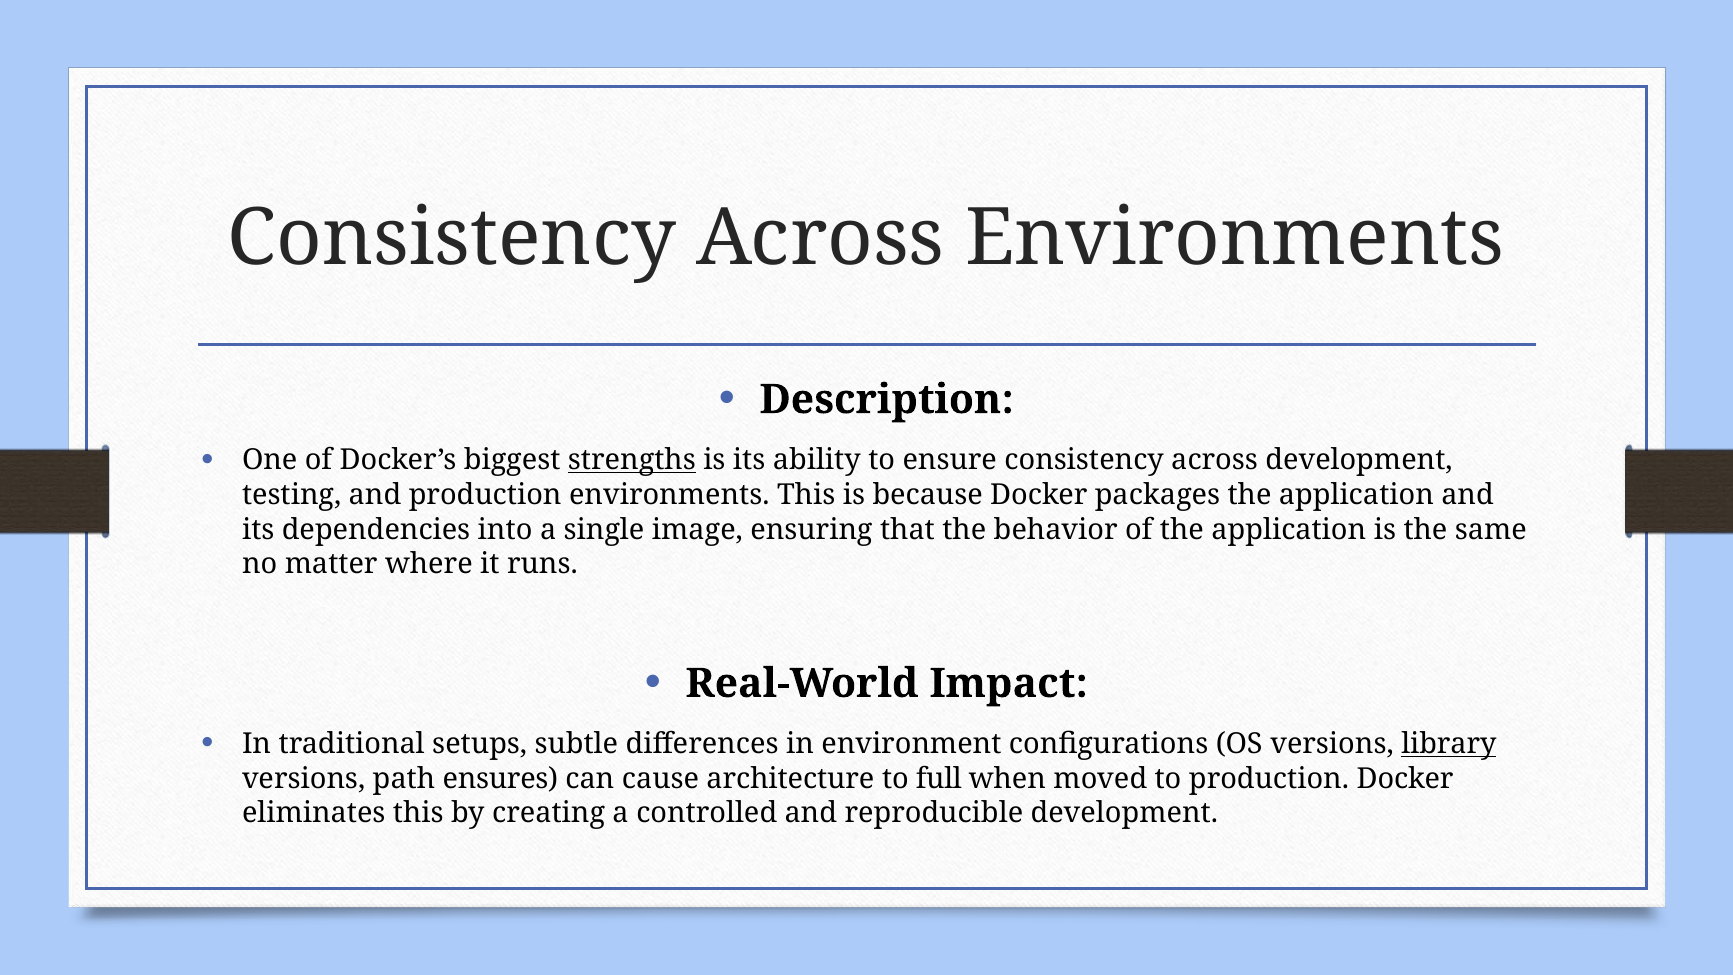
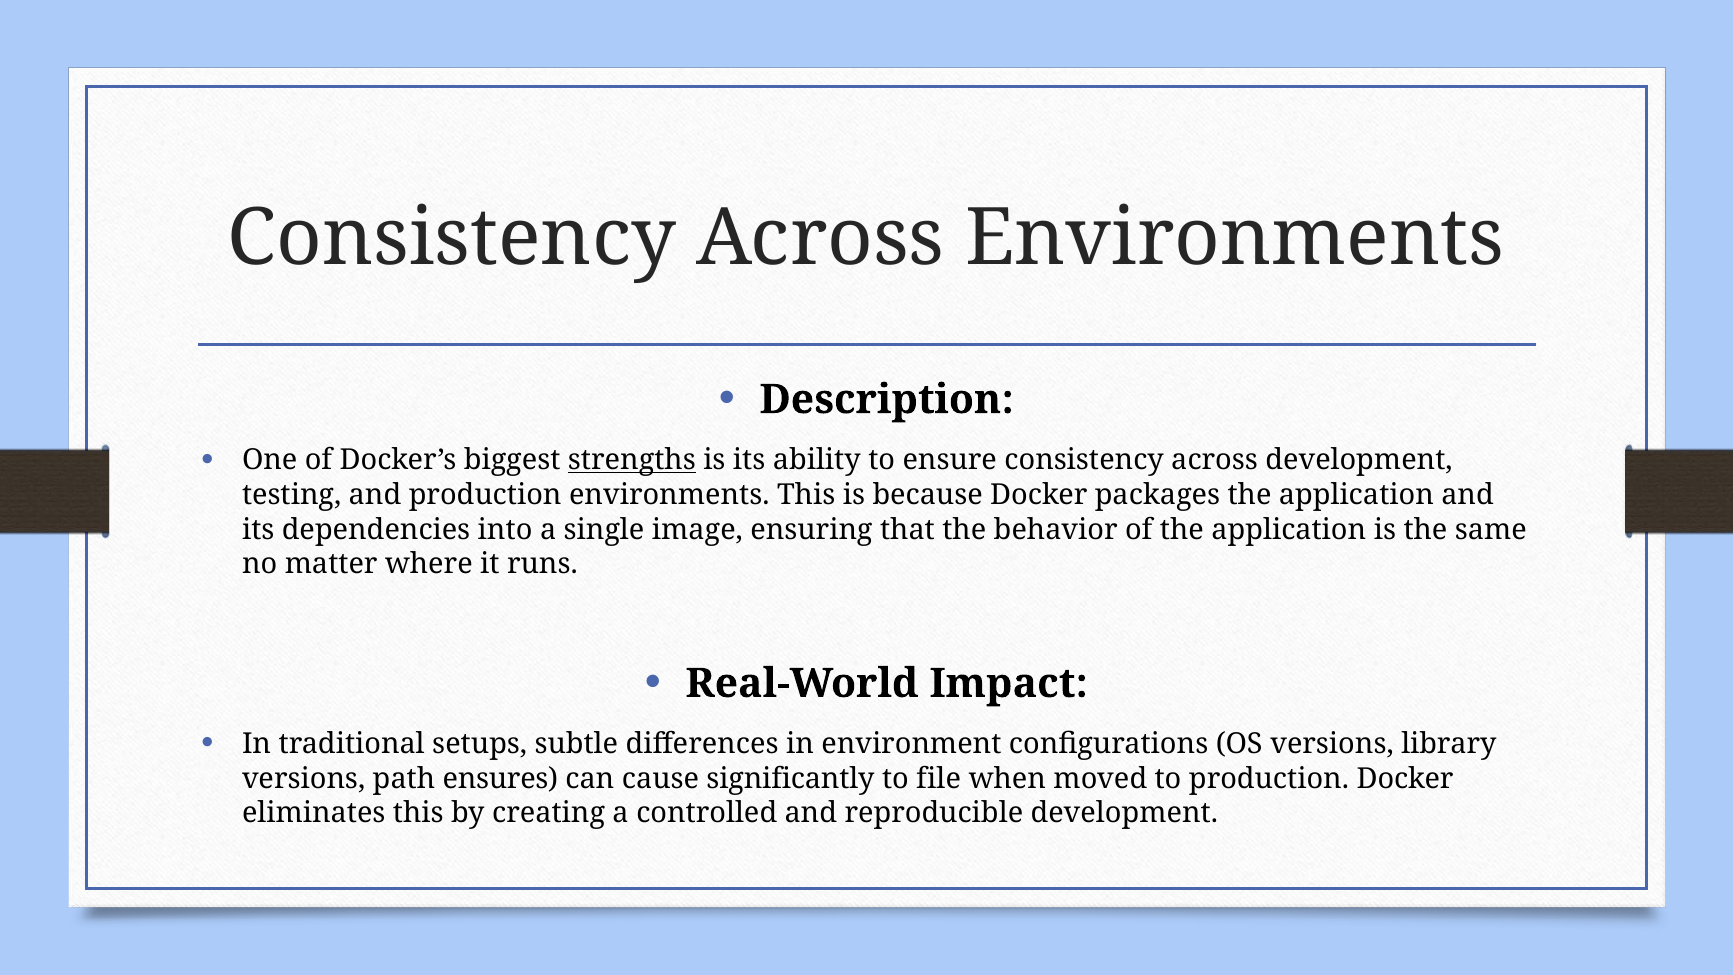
library underline: present -> none (1449, 744)
architecture: architecture -> significantly (790, 779)
full: full -> file (939, 779)
